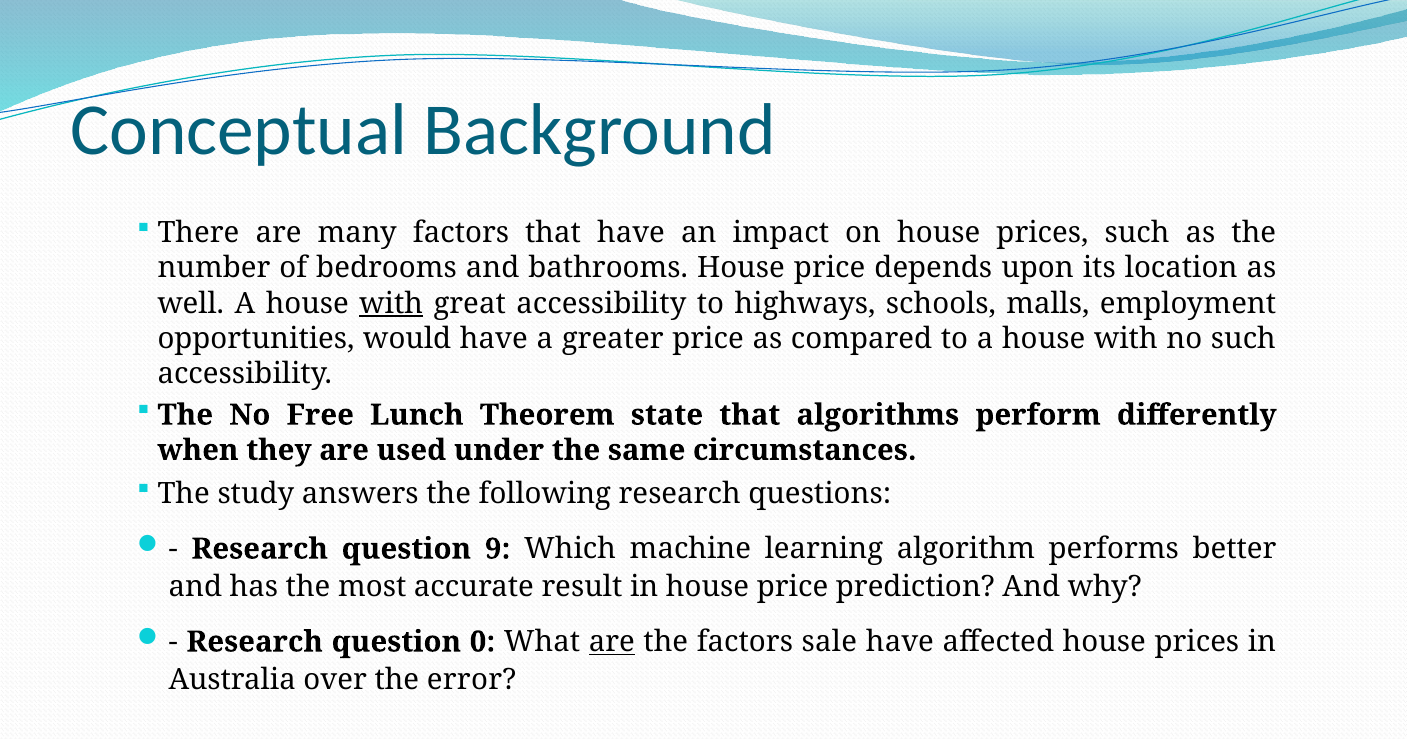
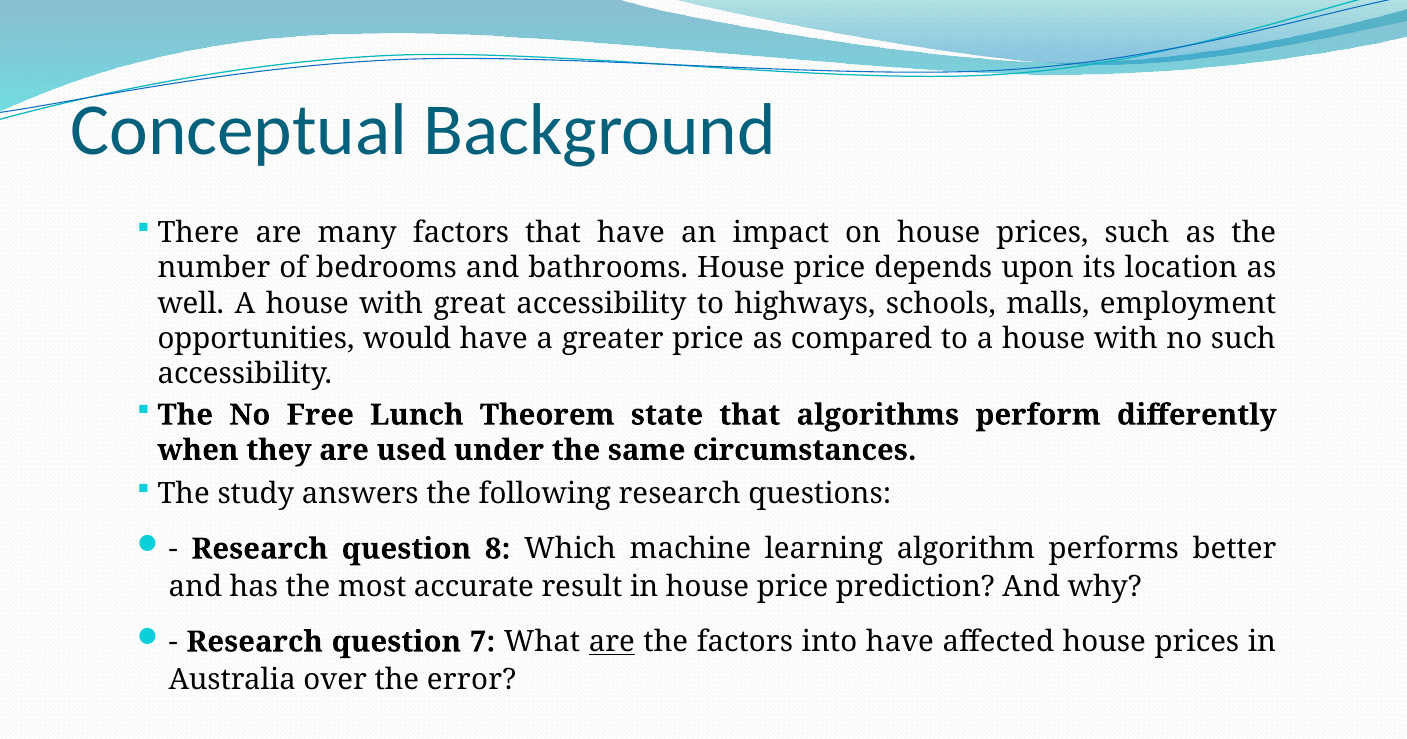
with underline: present -> none (391, 303)
9: 9 -> 8 (498, 549)
0: 0 -> 7 (483, 642)
sale: sale -> into (829, 642)
